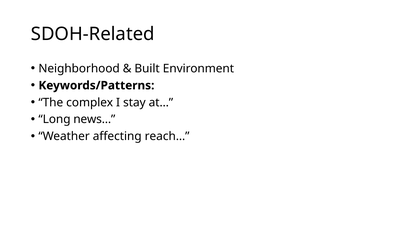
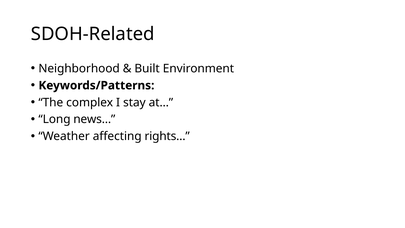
reach…: reach… -> rights… (167, 136)
